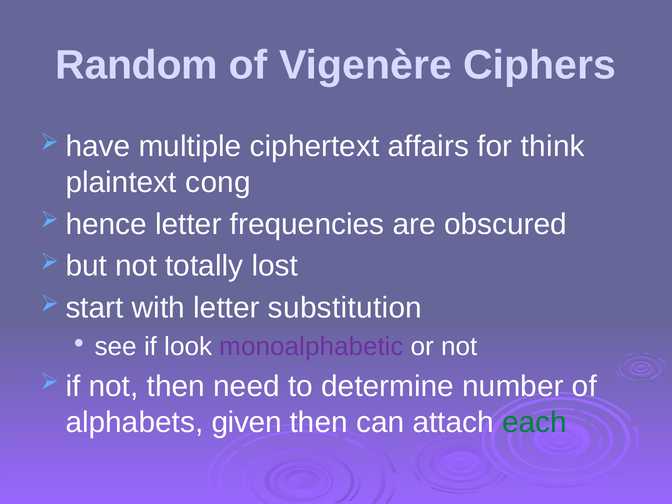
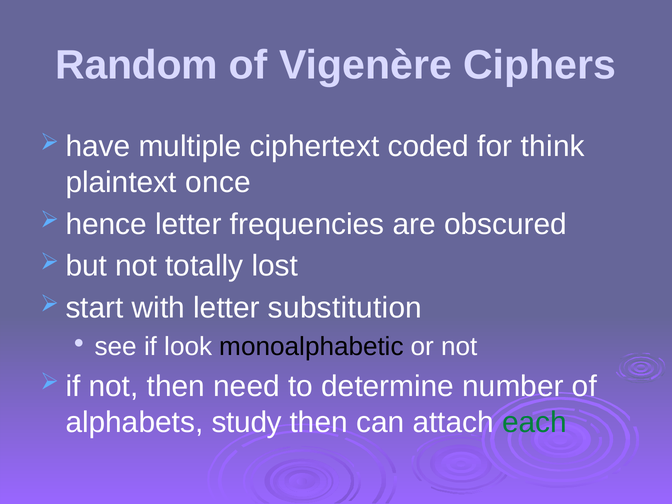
affairs: affairs -> coded (428, 147)
cong: cong -> once (218, 182)
monoalphabetic colour: purple -> black (312, 347)
given: given -> study (247, 422)
